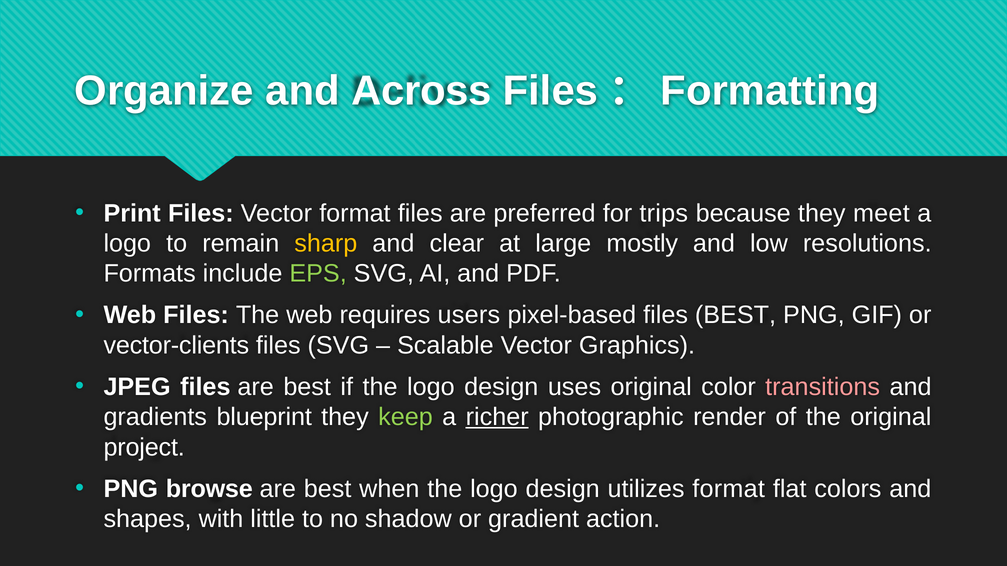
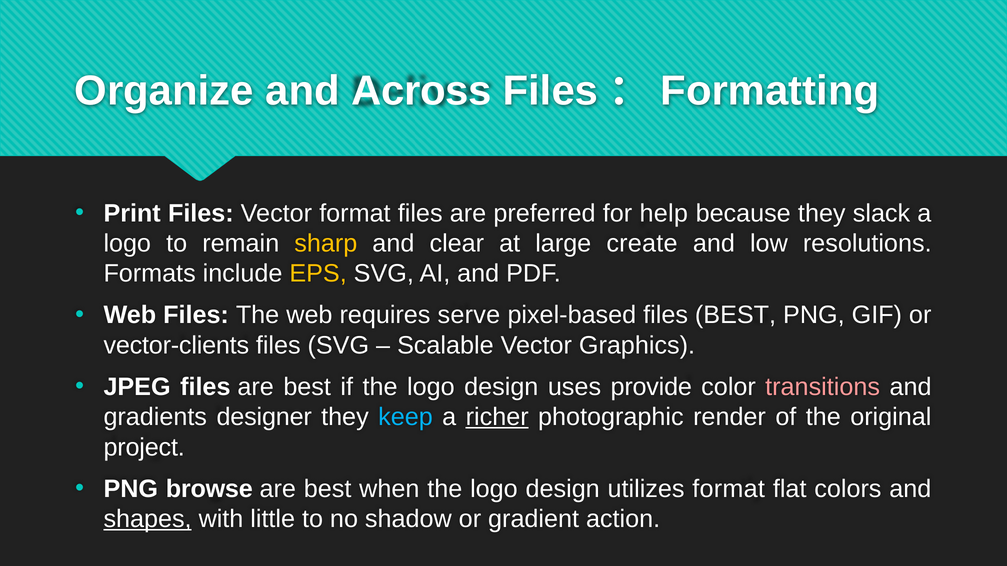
trips: trips -> help (664, 213)
meet: meet -> slack (882, 213)
mostly: mostly -> create (642, 244)
EPS colour: light green -> yellow (318, 274)
users: users -> serve (469, 315)
uses original: original -> provide (651, 387)
blueprint: blueprint -> designer (264, 417)
keep colour: light green -> light blue (406, 417)
shapes underline: none -> present (148, 519)
